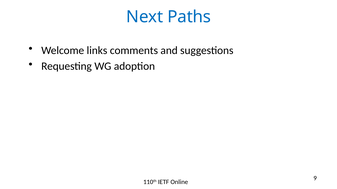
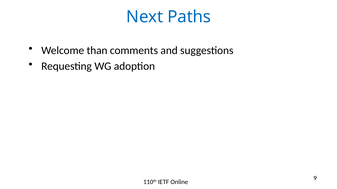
links: links -> than (97, 51)
